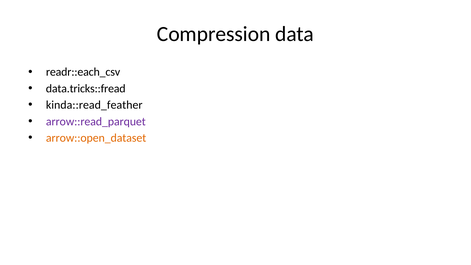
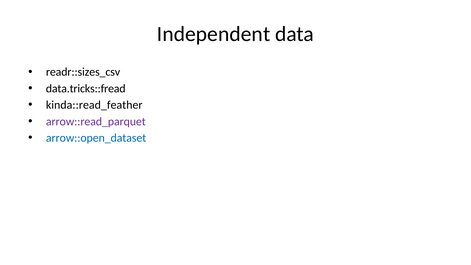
Compression: Compression -> Independent (214, 34)
readr::each_csv: readr::each_csv -> readr::sizes_csv (83, 72)
arrow::open_dataset colour: orange -> blue (96, 138)
